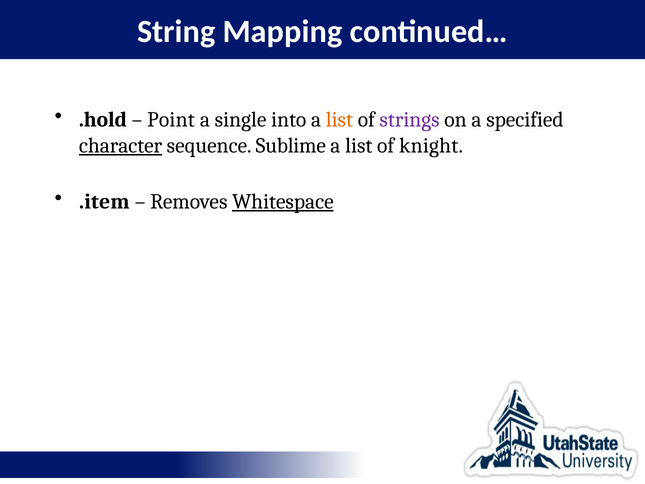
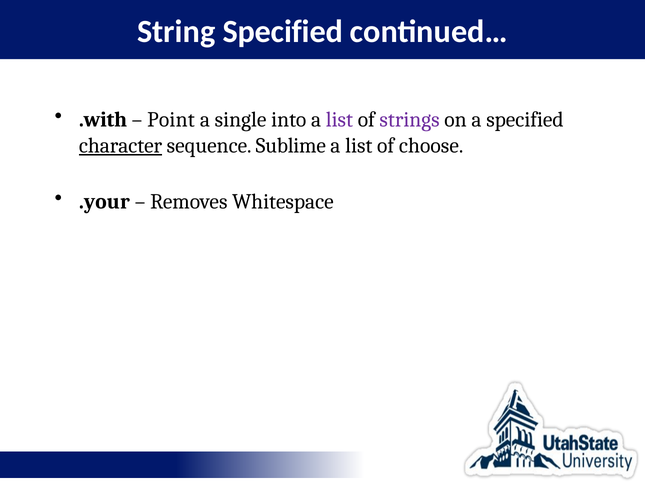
String Mapping: Mapping -> Specified (283, 32)
.hold: .hold -> .with (103, 120)
list colour: orange -> purple (339, 120)
knight: knight -> choose (431, 145)
.item: .item -> .your (104, 201)
Whitespace underline: present -> none (283, 201)
